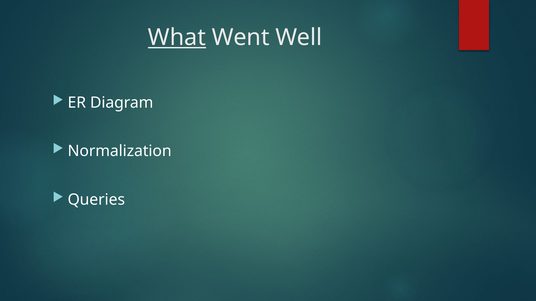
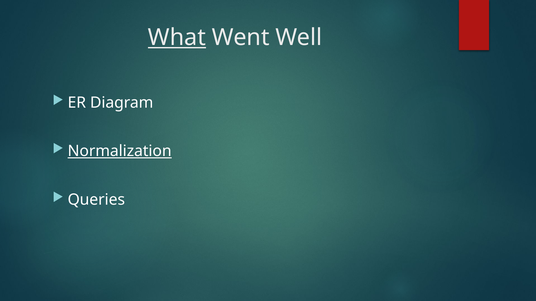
Normalization underline: none -> present (120, 151)
